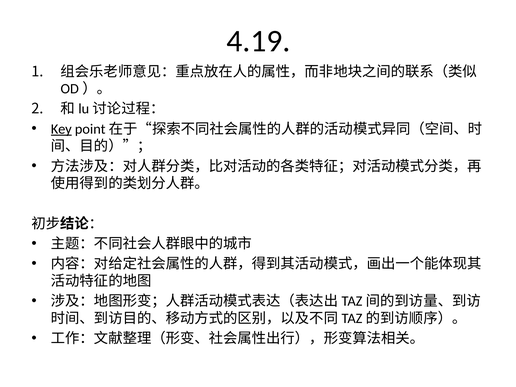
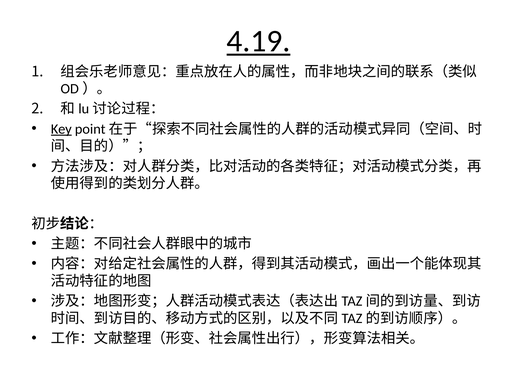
4.19 underline: none -> present (259, 41)
